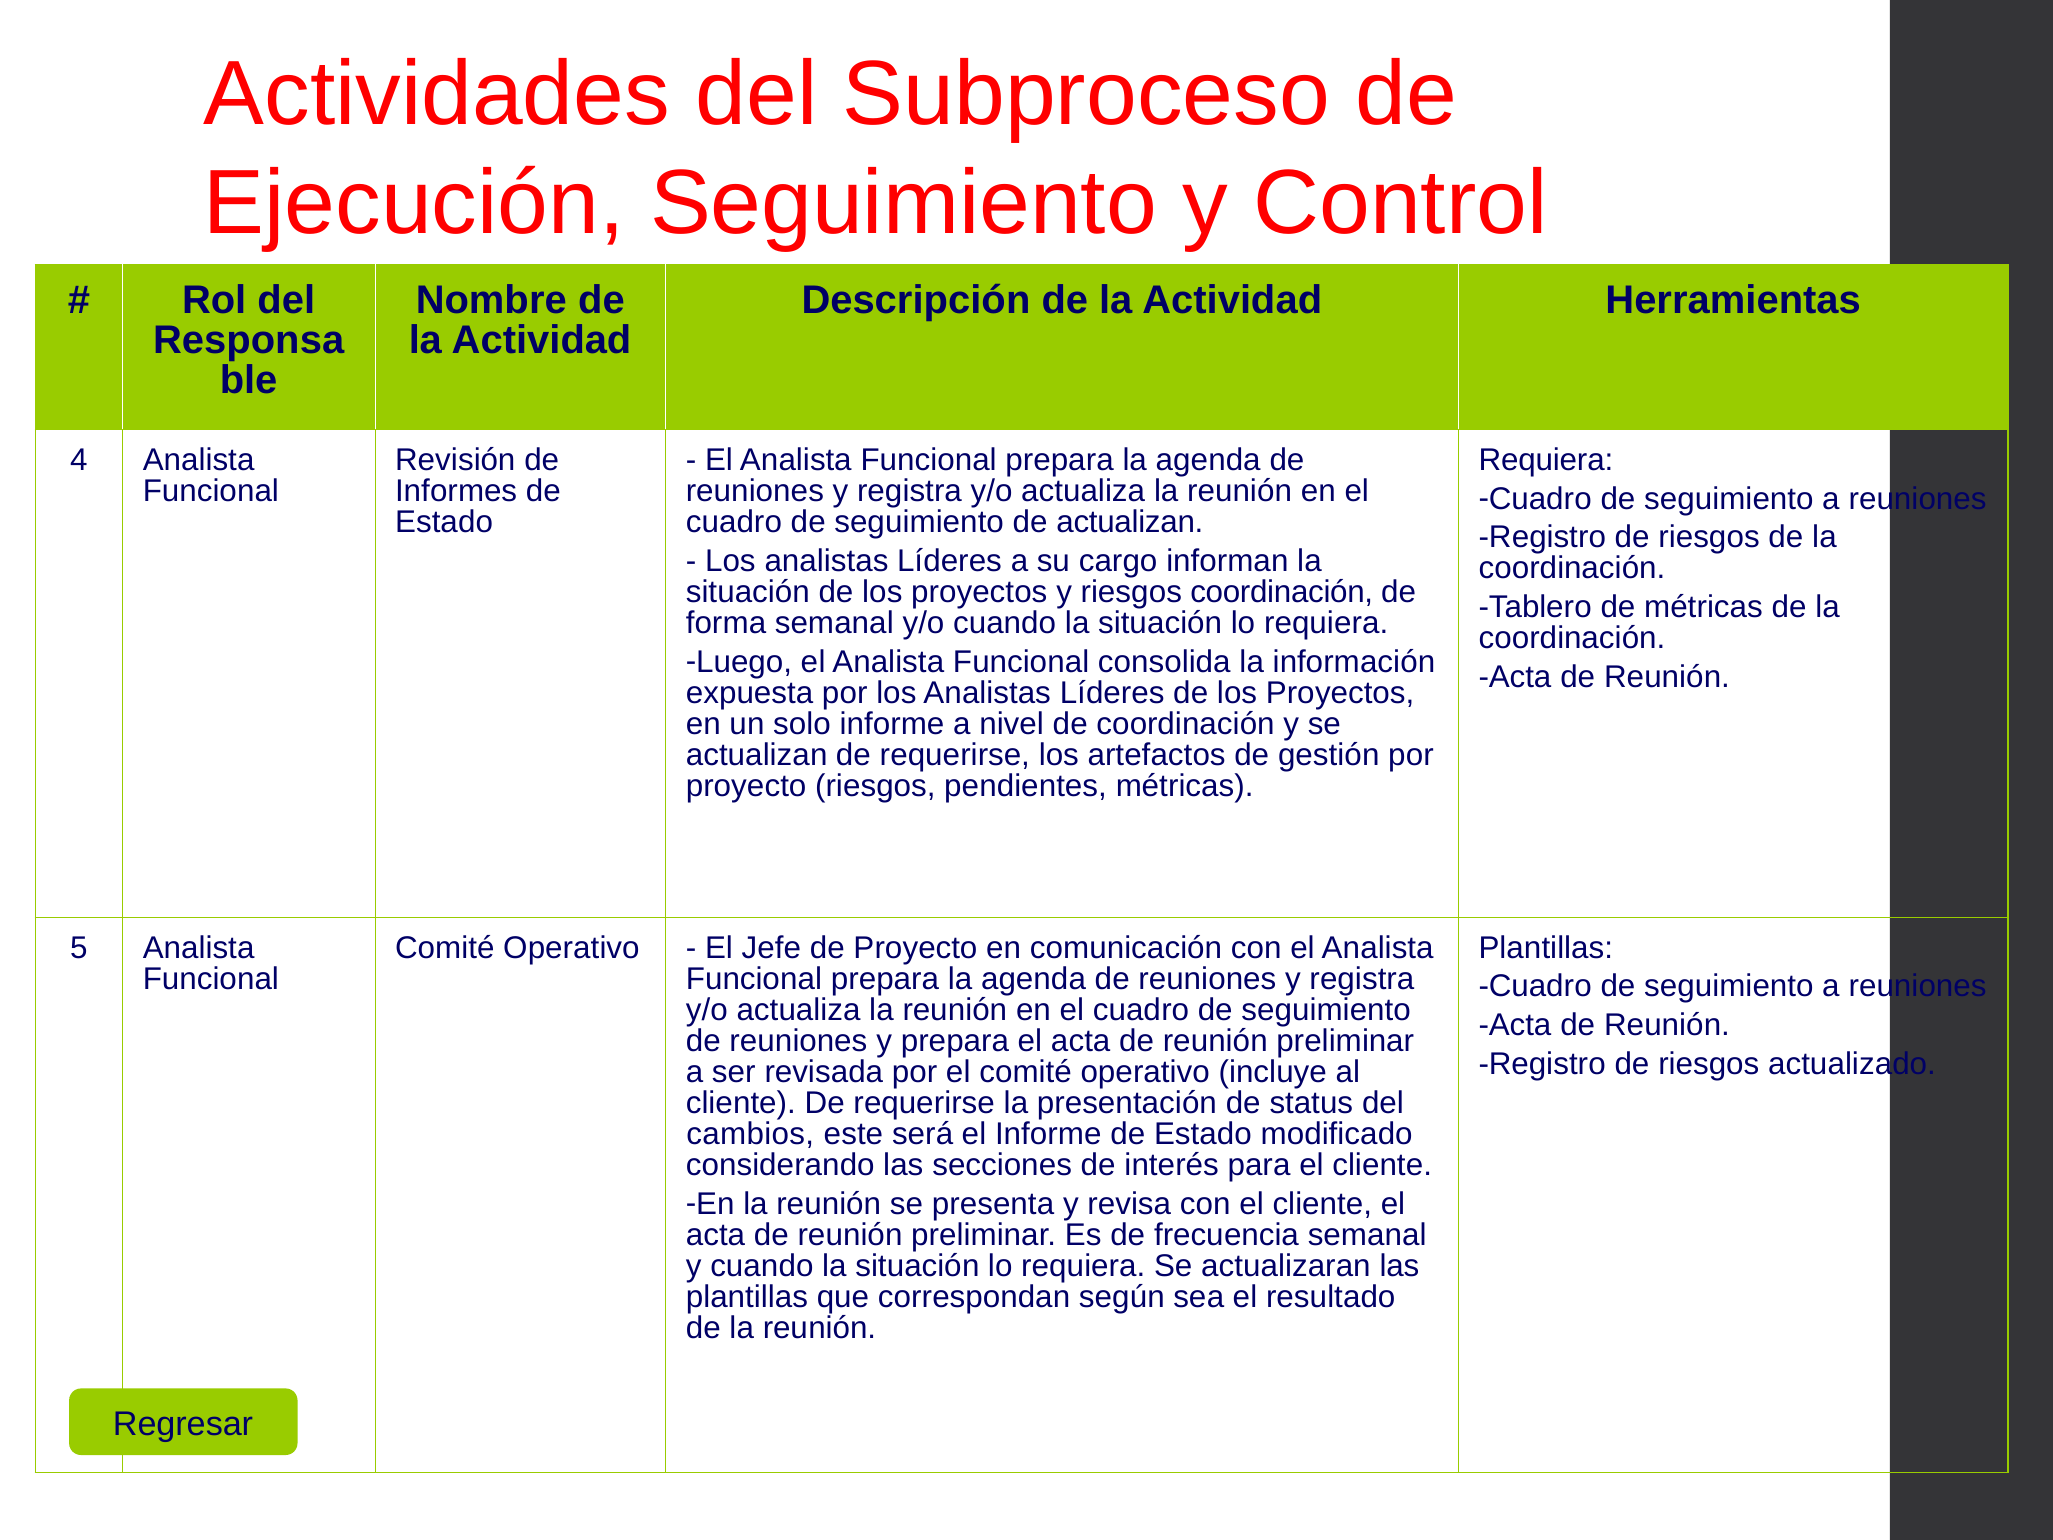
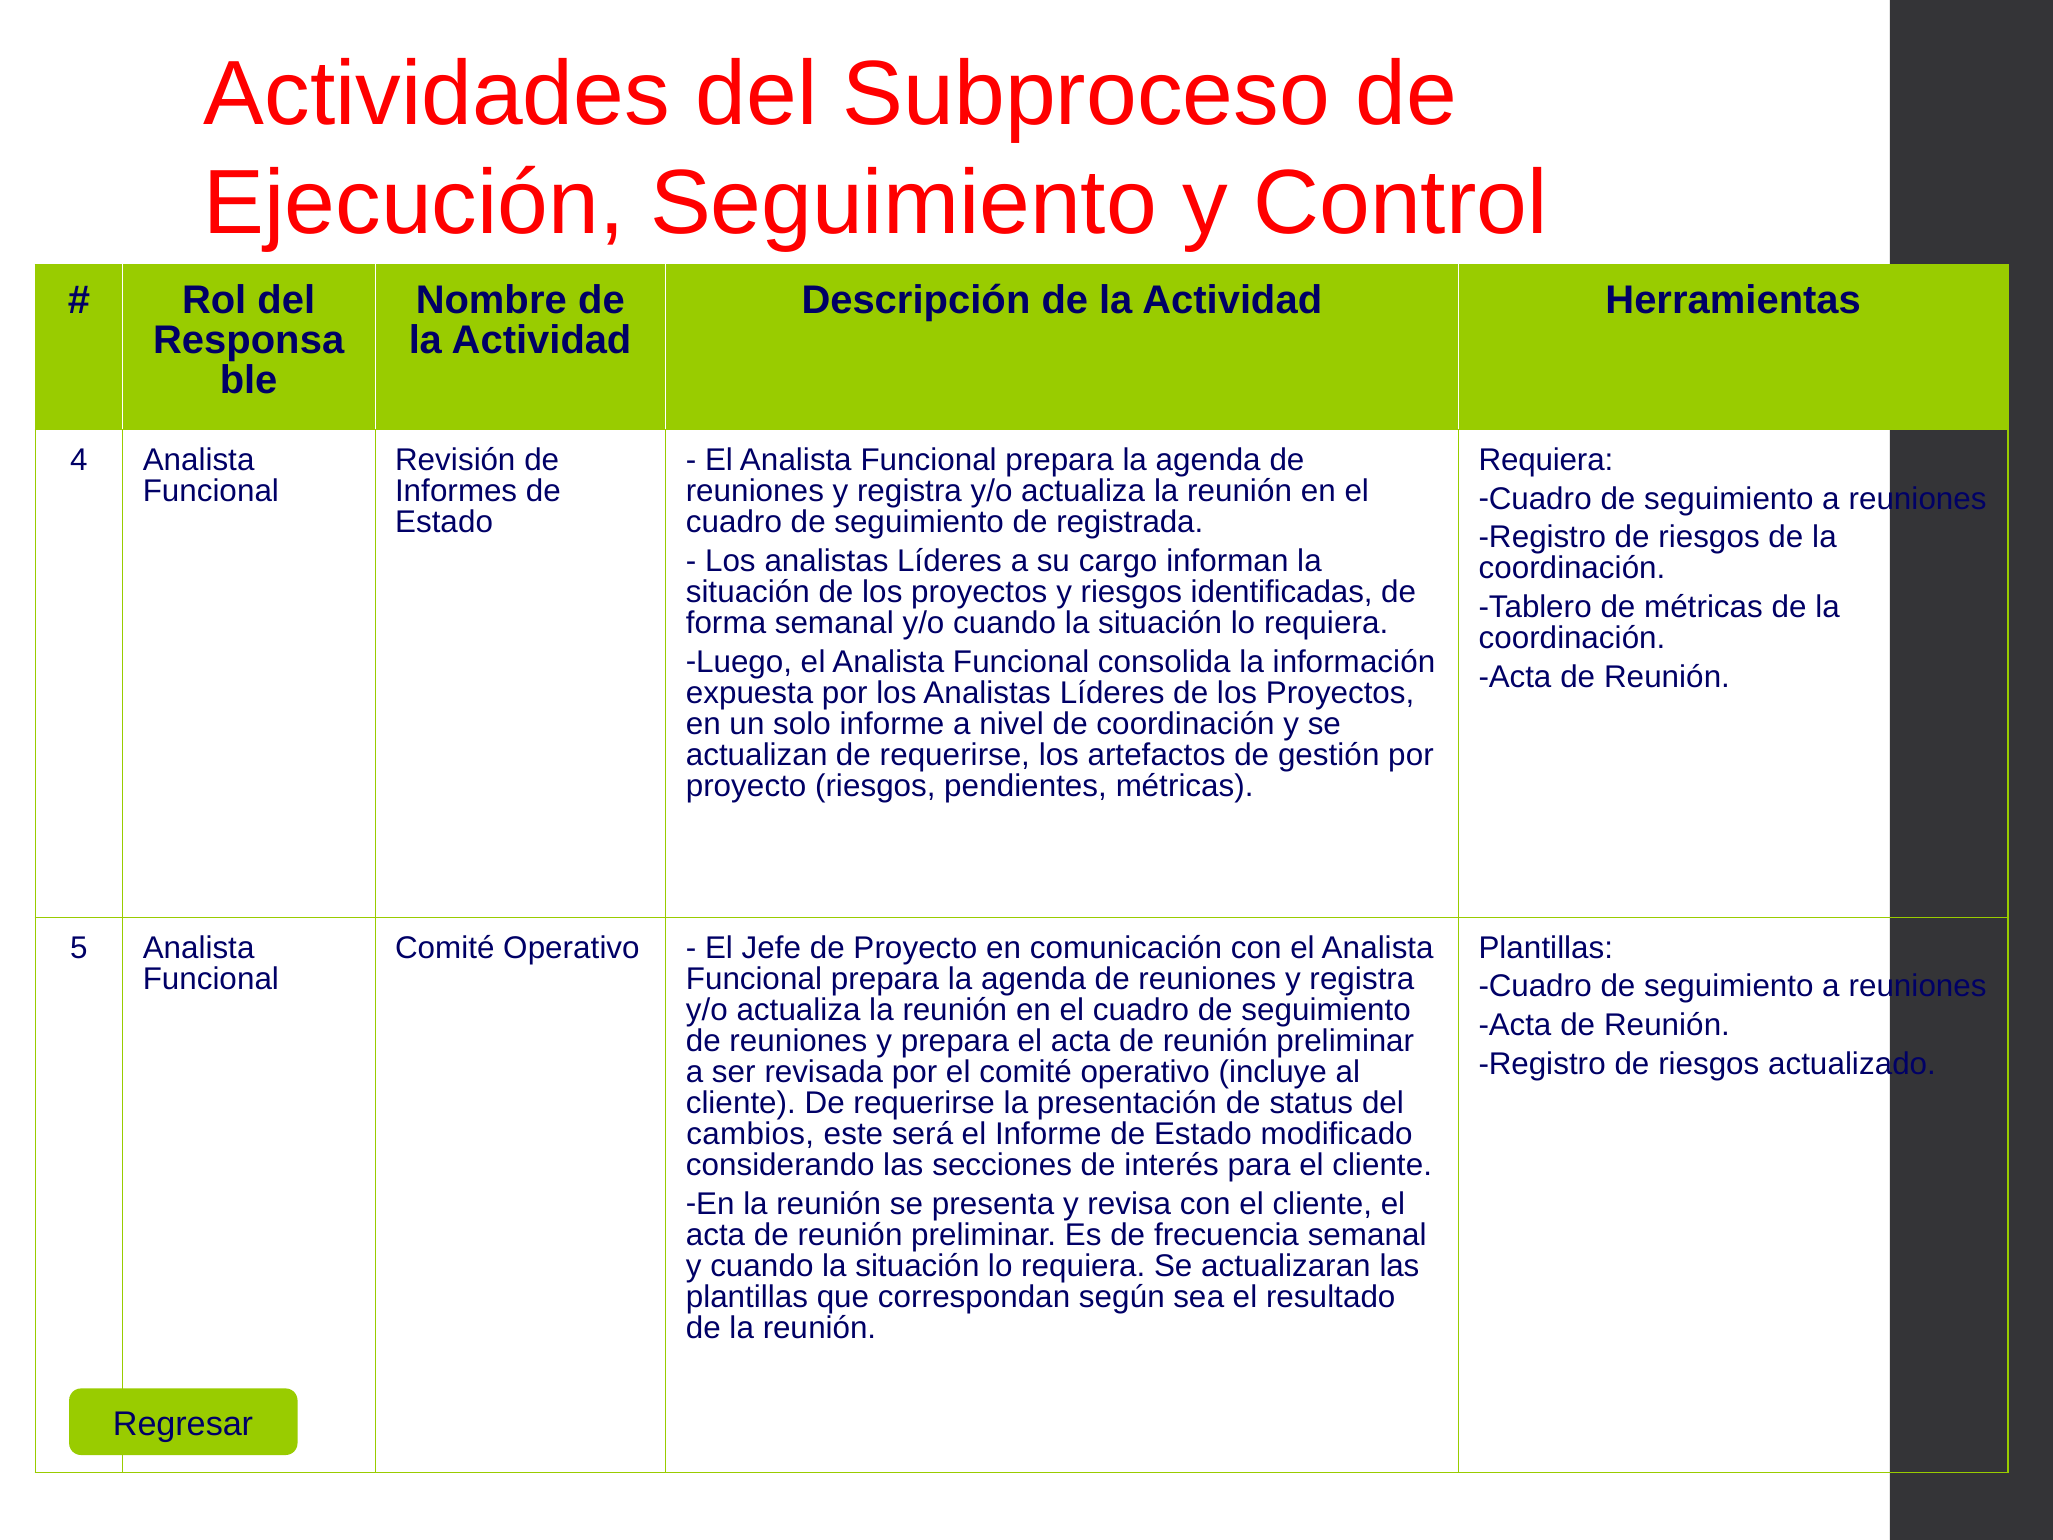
de actualizan: actualizan -> registrada (1130, 522)
riesgos coordinación: coordinación -> identificadas (1282, 592)
